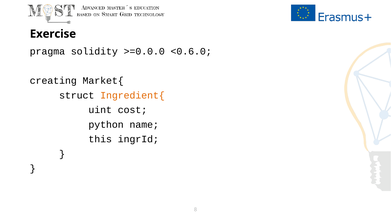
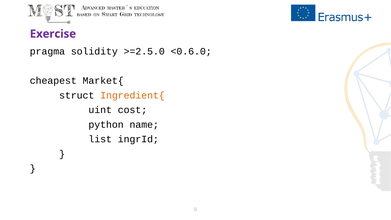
Exercise colour: black -> purple (53, 34)
>=0.0.0: >=0.0.0 -> >=2.5.0 (144, 51)
creating: creating -> cheapest (53, 81)
this: this -> list (100, 139)
